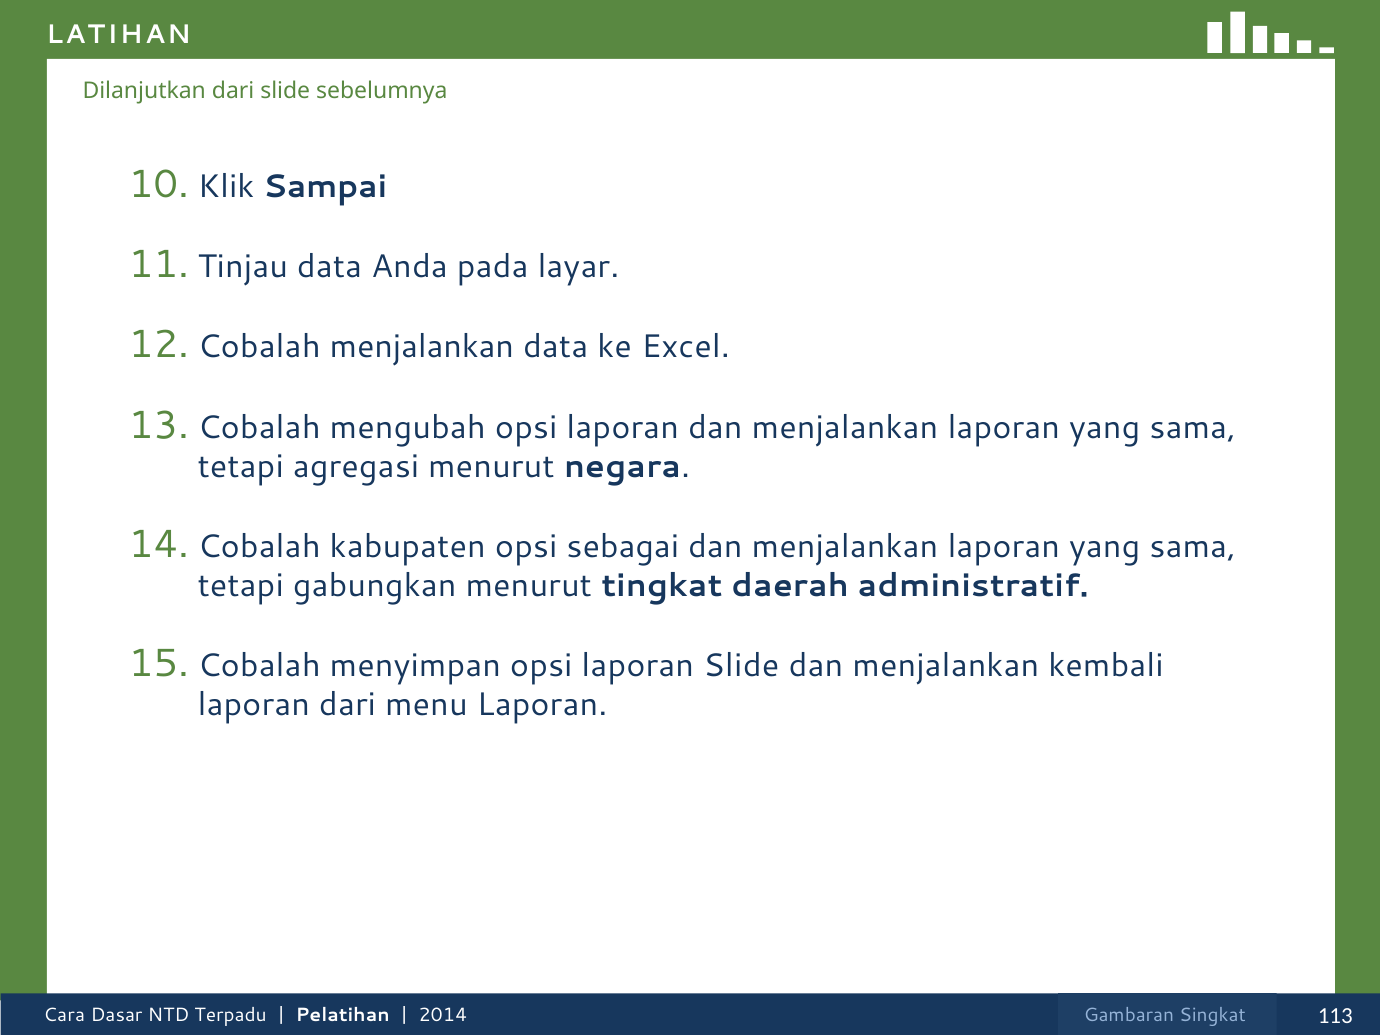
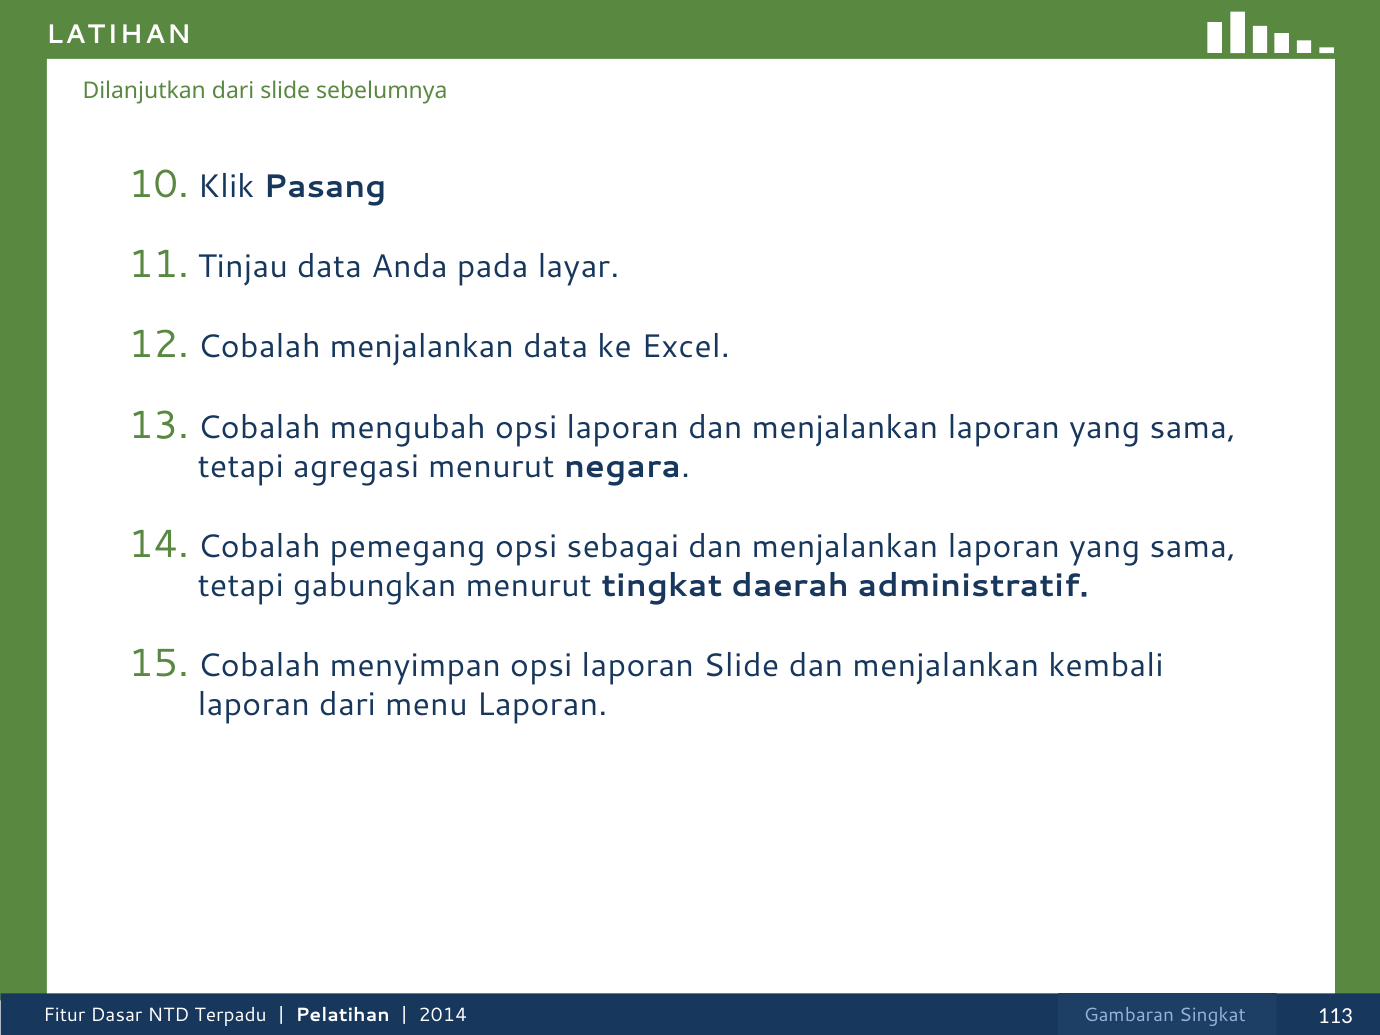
Sampai: Sampai -> Pasang (325, 187)
kabupaten: kabupaten -> pemegang (408, 547)
Cara: Cara -> Fitur (64, 1015)
